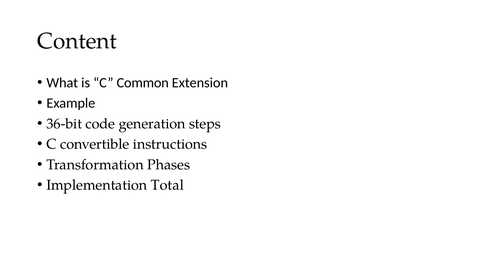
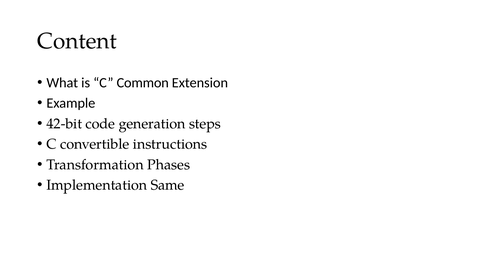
36-bit: 36-bit -> 42-bit (64, 124)
Total: Total -> Same (167, 185)
